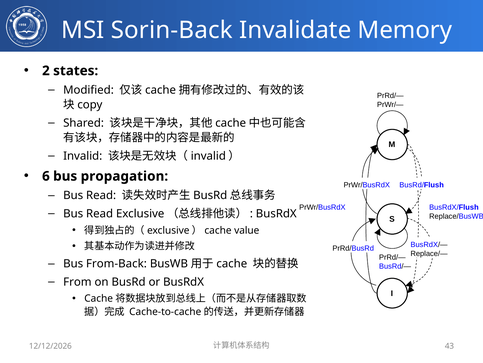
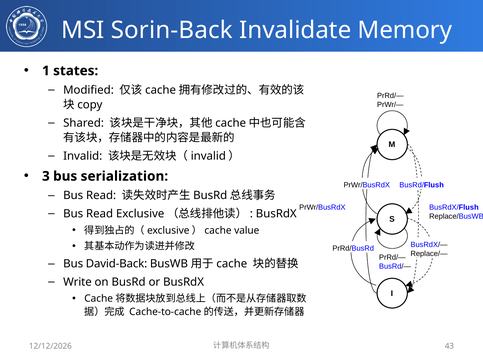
2: 2 -> 1 (46, 71)
6: 6 -> 3 (46, 176)
propagation: propagation -> serialization (124, 176)
From-Back: From-Back -> David-Back (117, 263)
From: From -> Write (77, 281)
